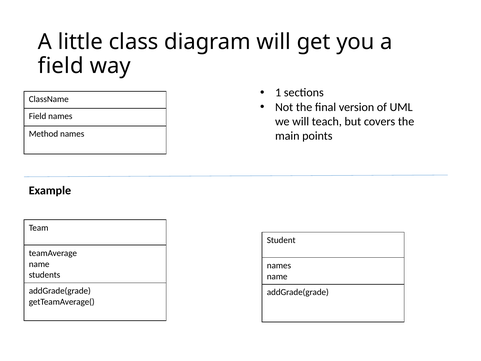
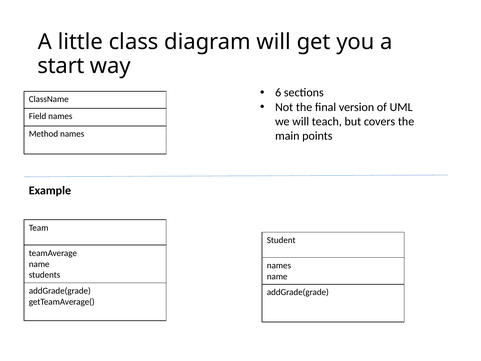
field: field -> start (61, 66)
1: 1 -> 6 (278, 93)
